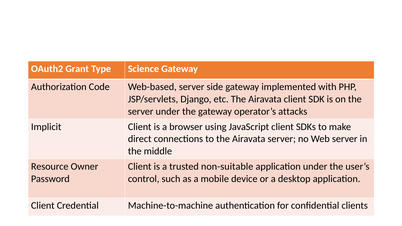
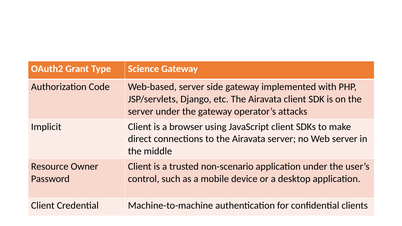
non-suitable: non-suitable -> non-scenario (227, 167)
